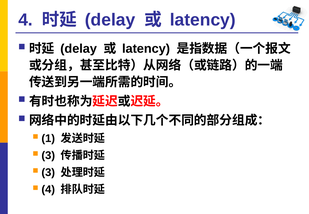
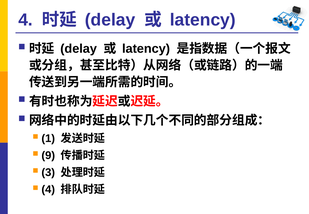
3: 3 -> 9 (48, 155)
